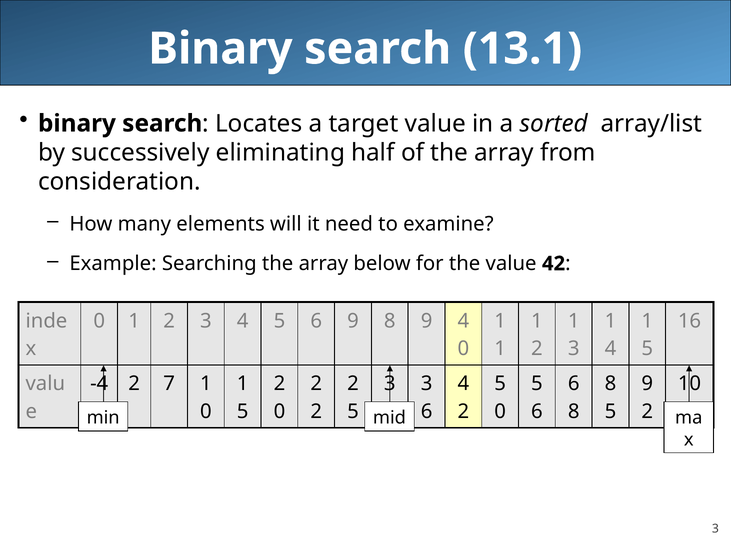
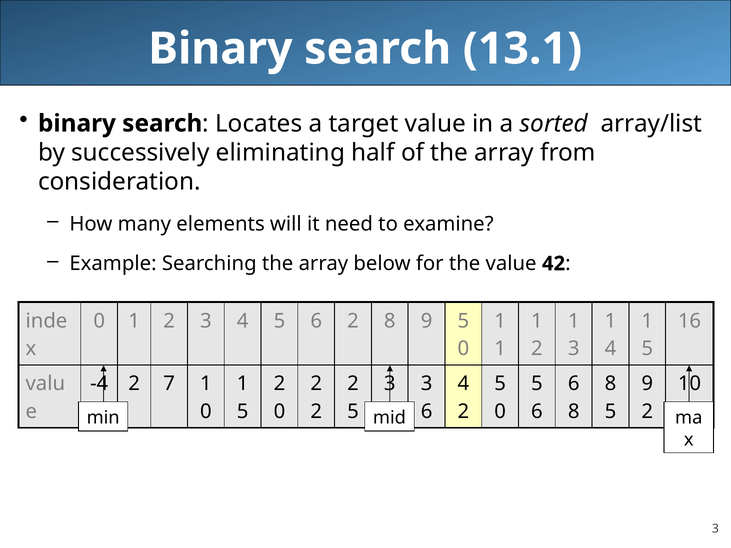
6 9: 9 -> 2 (353, 321)
9 4: 4 -> 5 (463, 321)
